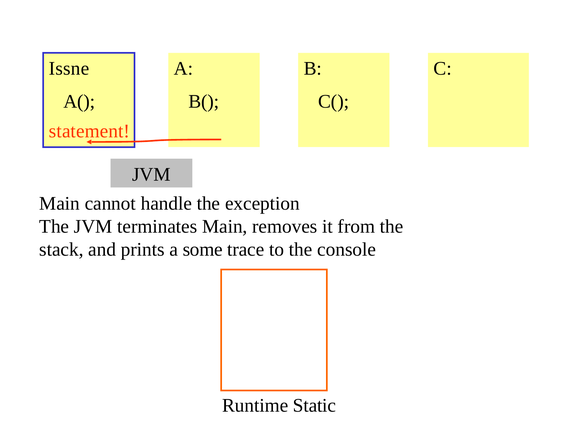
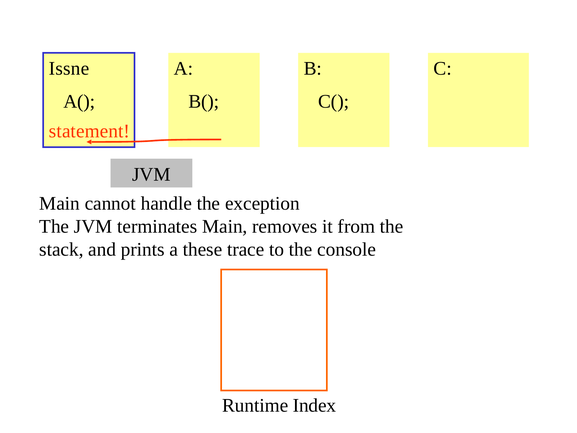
some: some -> these (203, 249)
Static: Static -> Index (314, 405)
